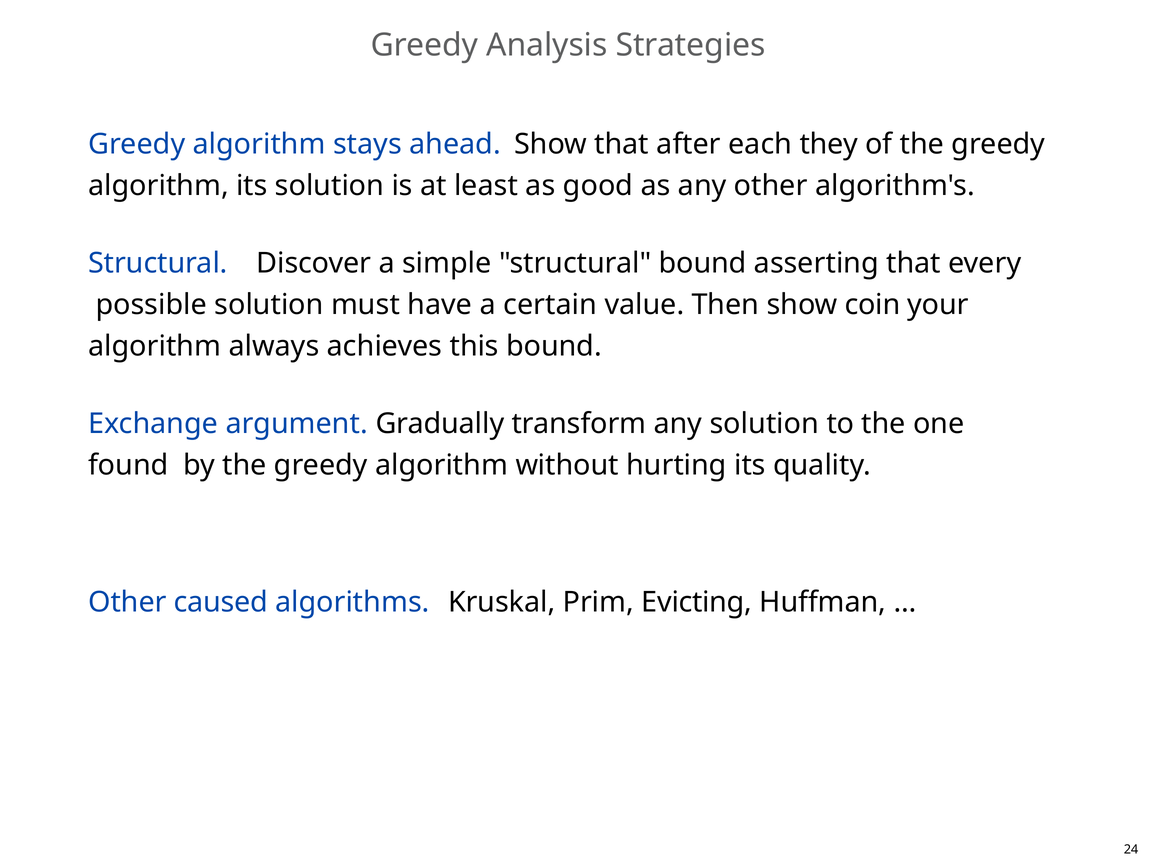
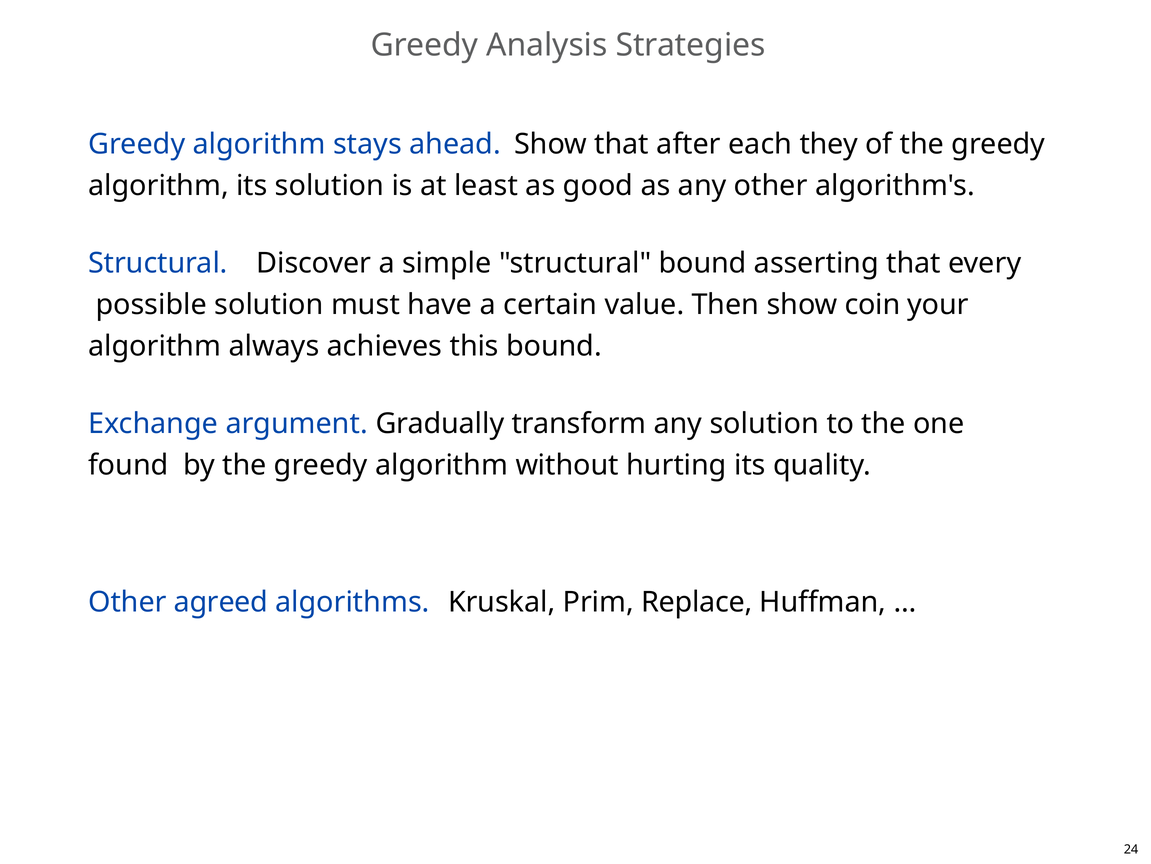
caused: caused -> agreed (221, 602)
Evicting: Evicting -> Replace (697, 602)
